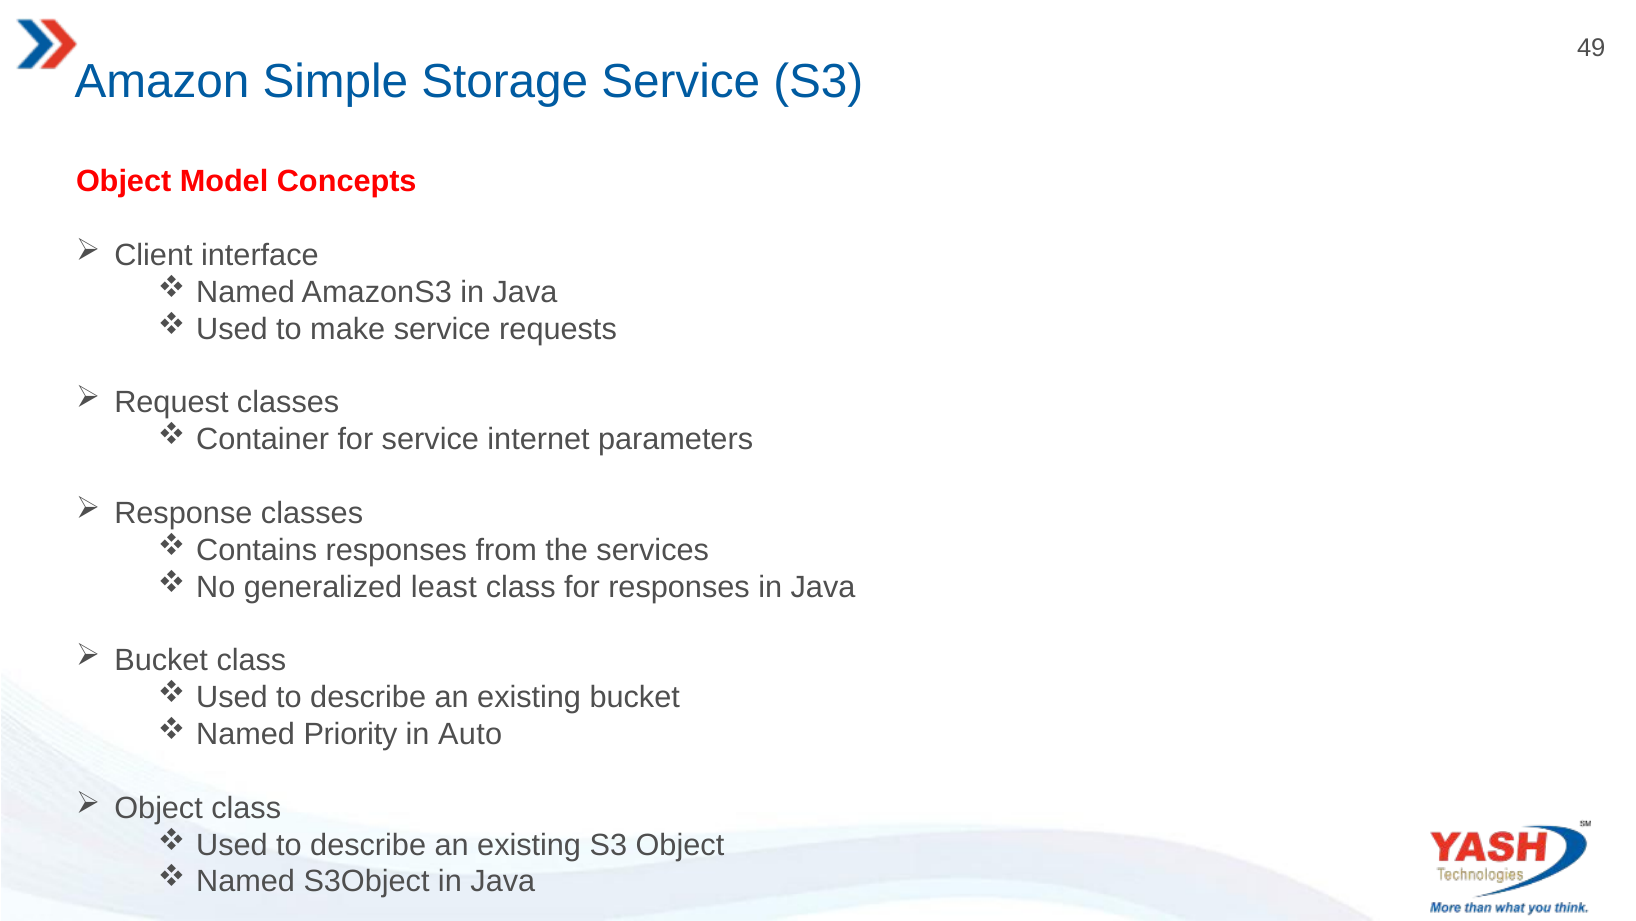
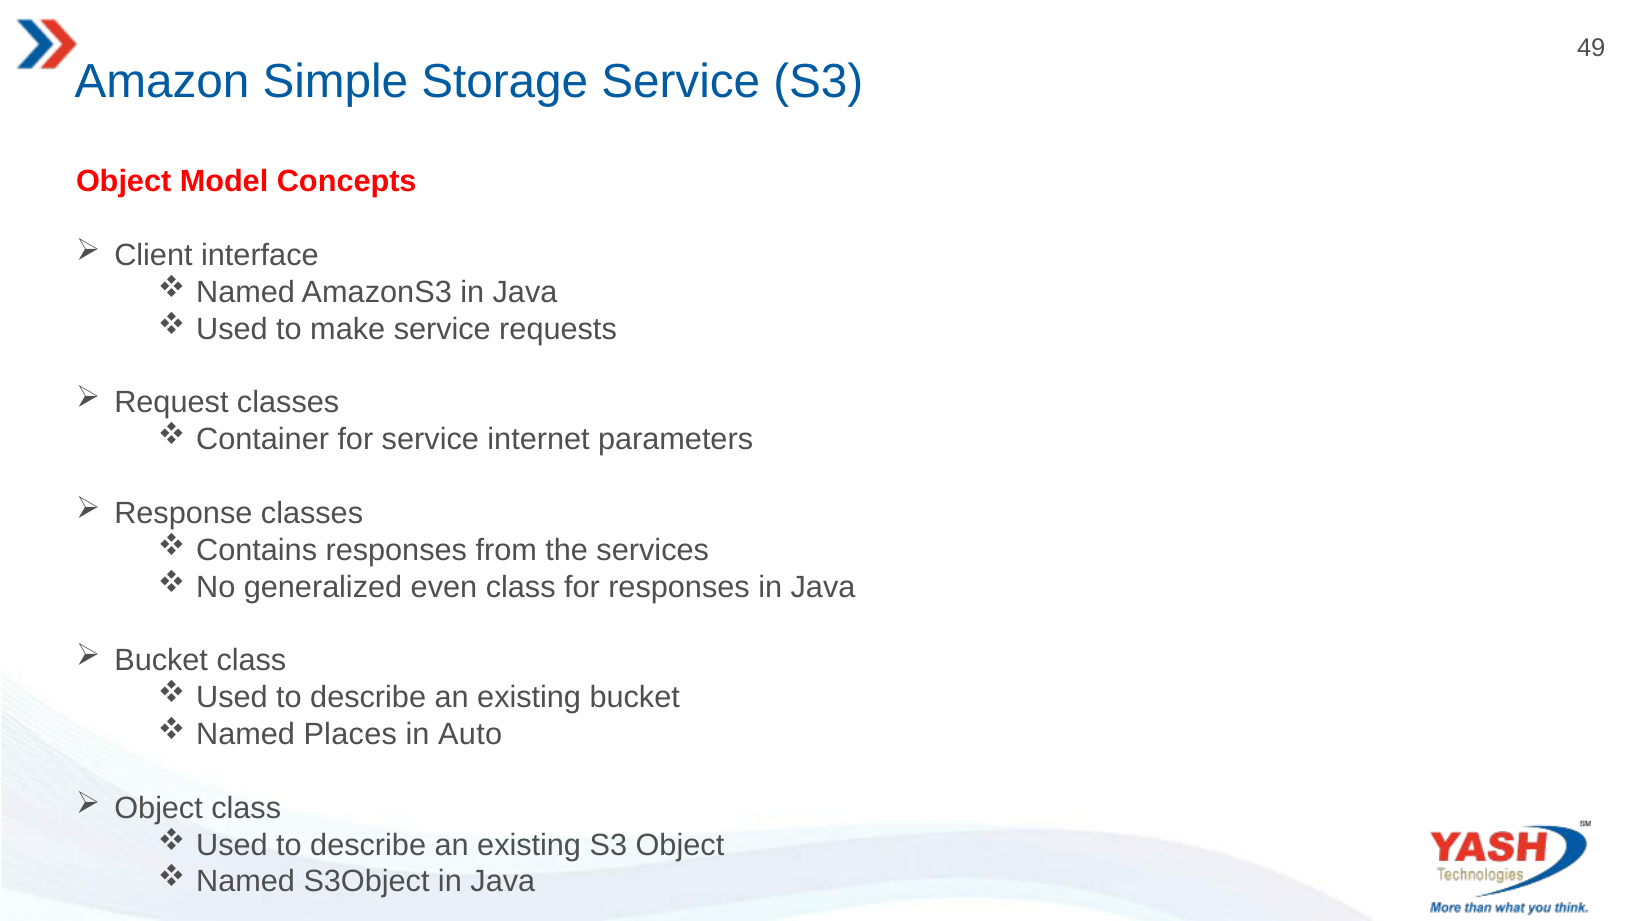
least: least -> even (444, 587)
Priority: Priority -> Places (350, 734)
